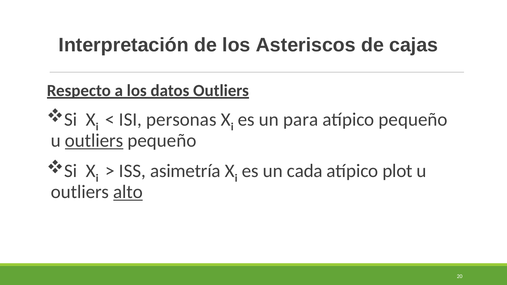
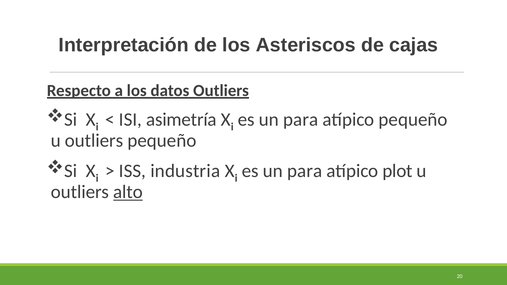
personas: personas -> asimetría (181, 120)
outliers underline: present -> none (94, 141)
asimetría: asimetría -> industria (185, 171)
cada: cada -> para (305, 171)
